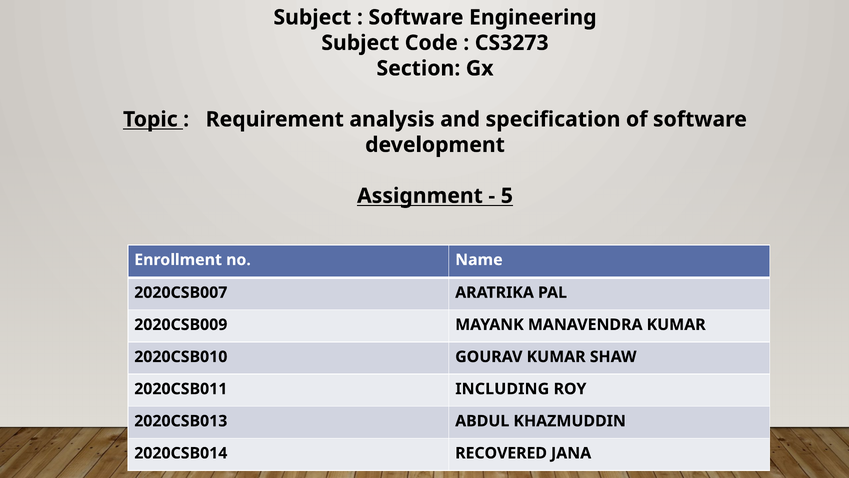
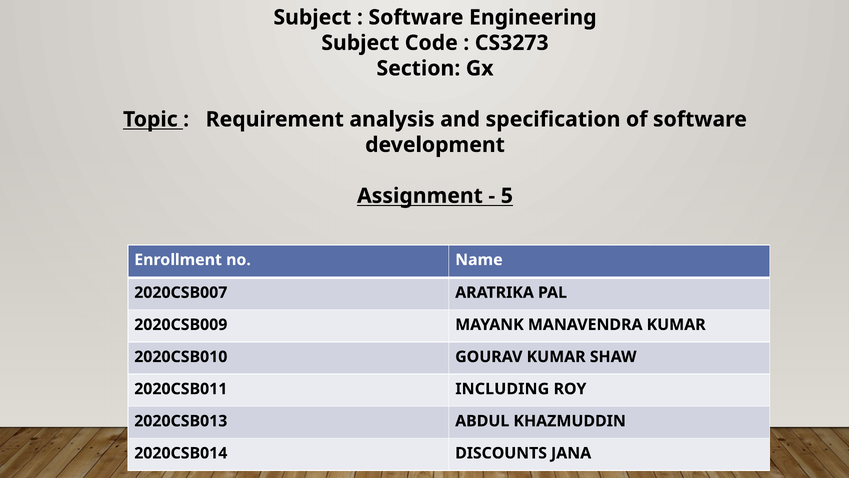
RECOVERED: RECOVERED -> DISCOUNTS (501, 453)
